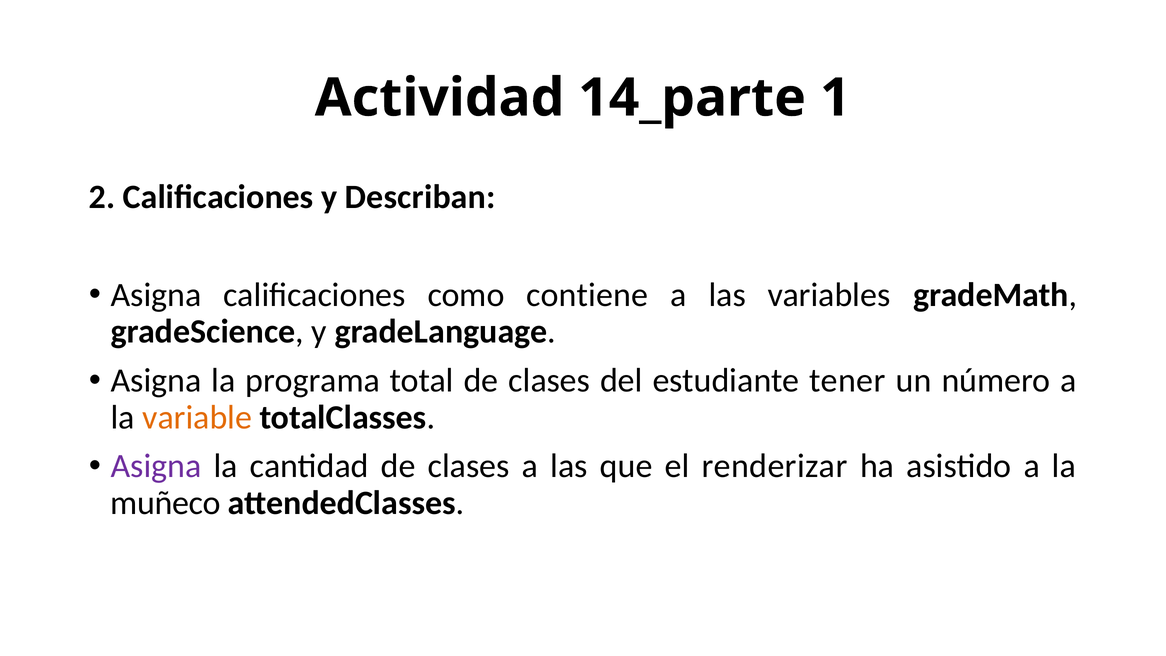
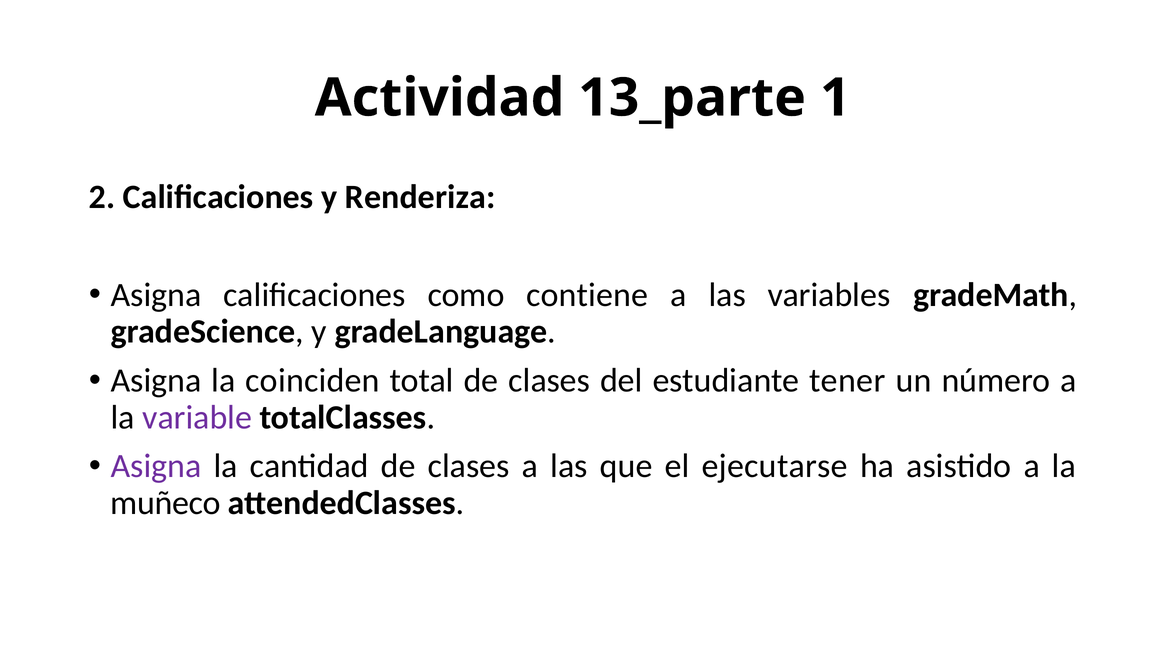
14_parte: 14_parte -> 13_parte (692, 98)
Describan: Describan -> Renderiza (420, 197)
programa: programa -> coinciden (313, 381)
variable colour: orange -> purple (197, 417)
renderizar: renderizar -> ejecutarse (775, 466)
